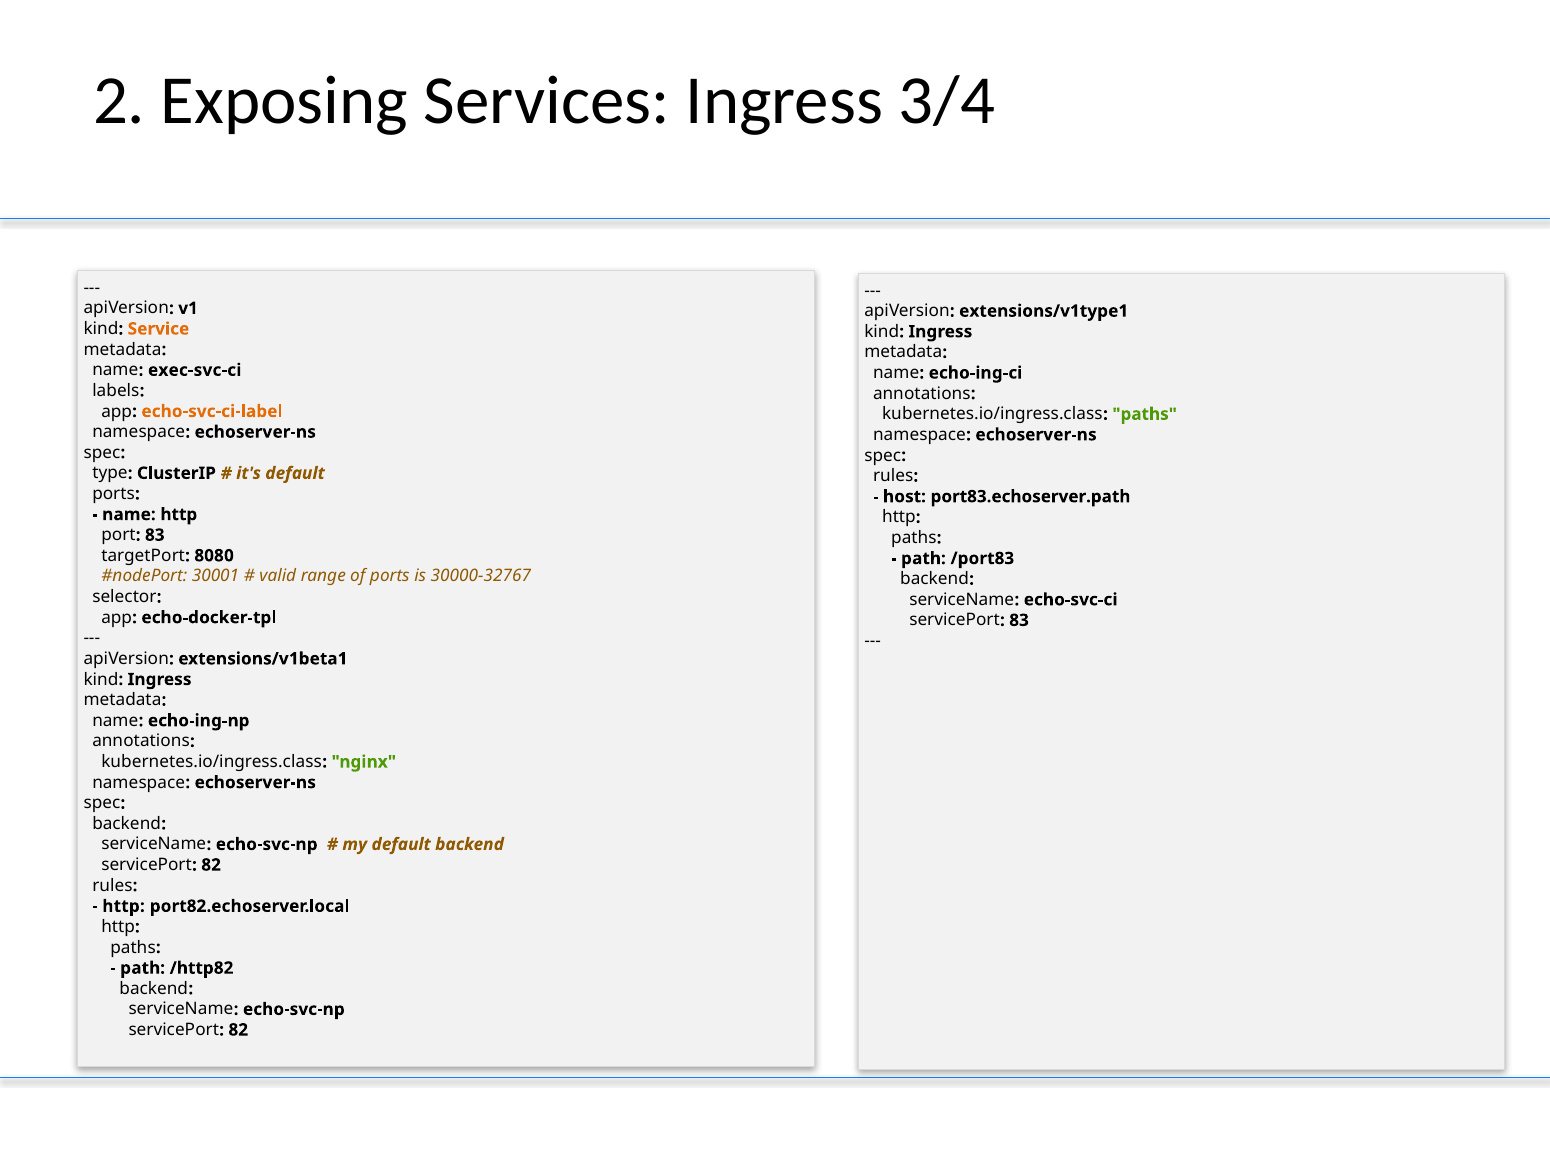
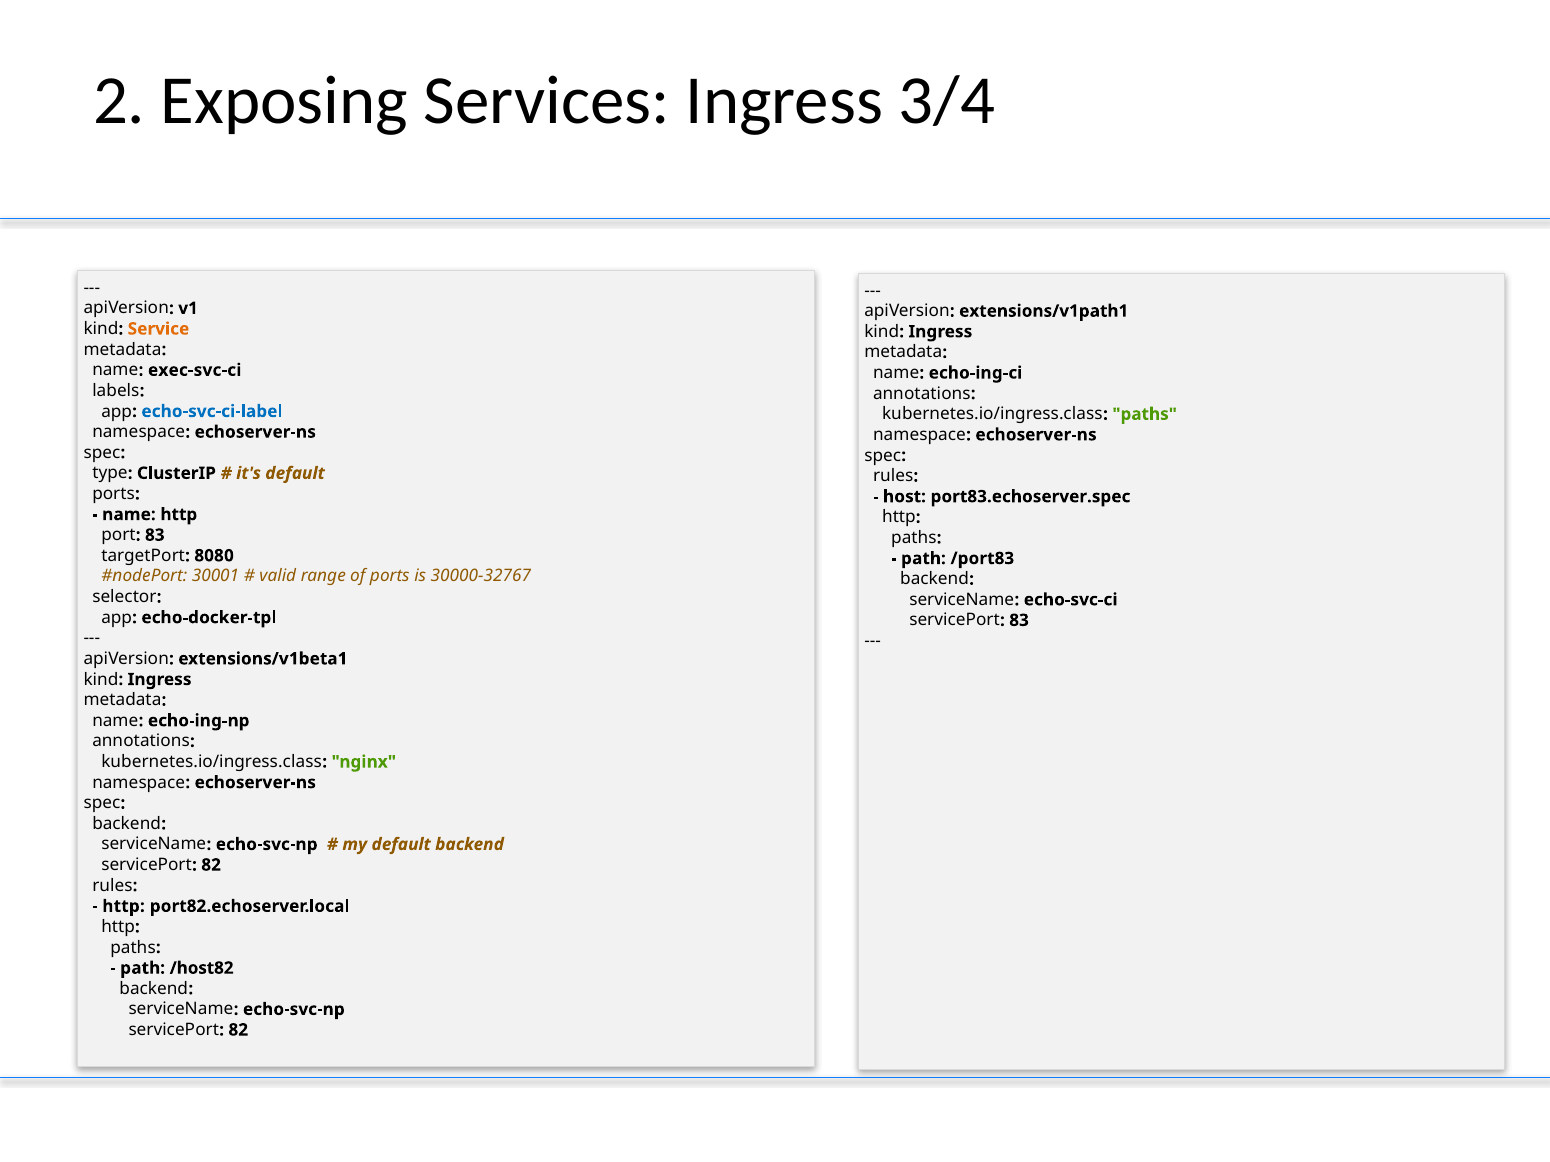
extensions/v1type1: extensions/v1type1 -> extensions/v1path1 (1044, 311)
echo-svc-ci-label colour: orange -> blue (212, 412)
port83.echoserver.path: port83.echoserver.path -> port83.echoserver.spec (1031, 497)
/http82: /http82 -> /host82 (202, 968)
